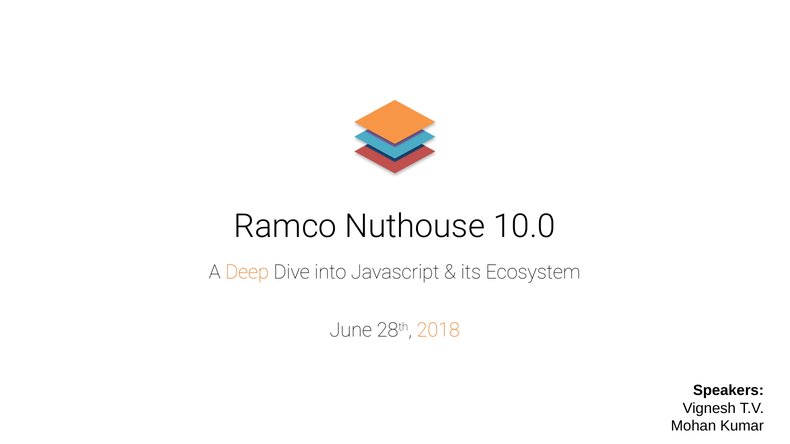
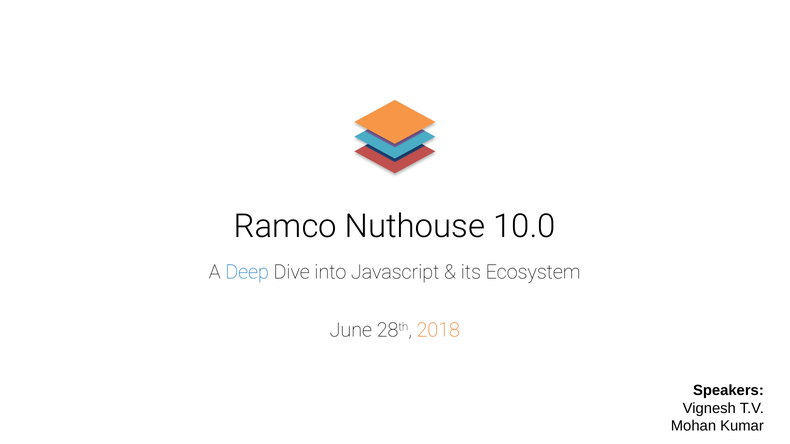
Deep colour: orange -> blue (247, 272)
